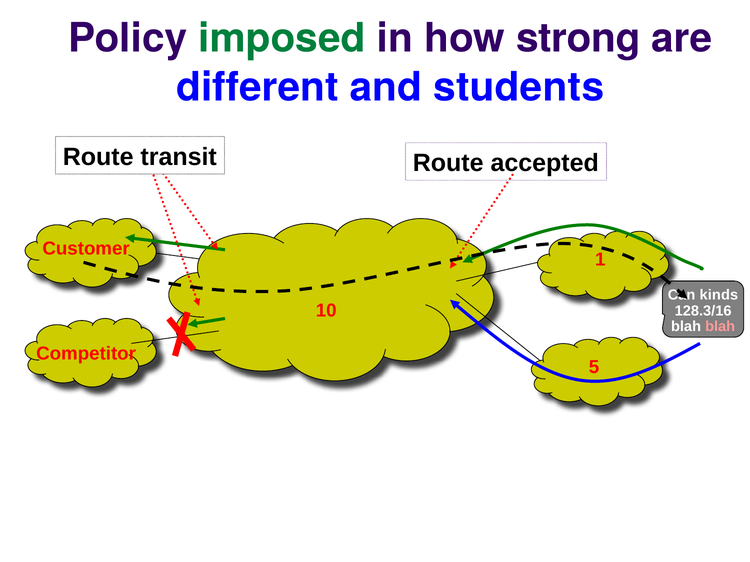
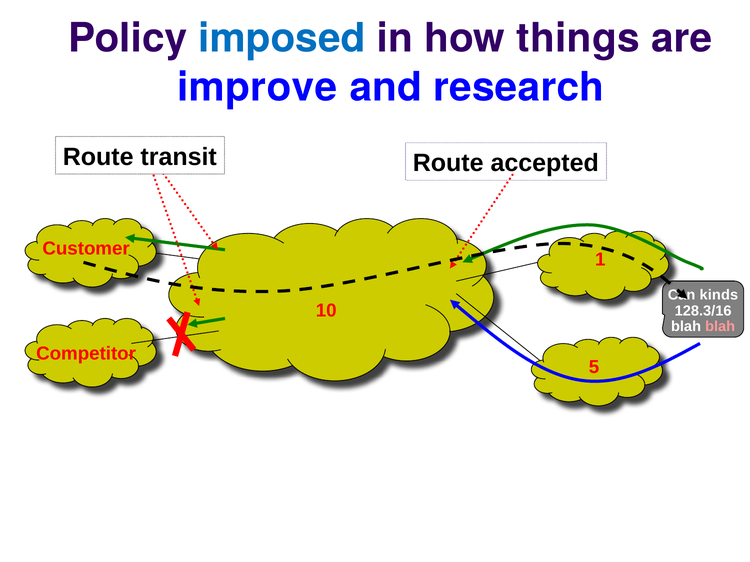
imposed colour: green -> blue (282, 38)
strong: strong -> things (578, 38)
different: different -> improve (257, 87)
students: students -> research (519, 87)
